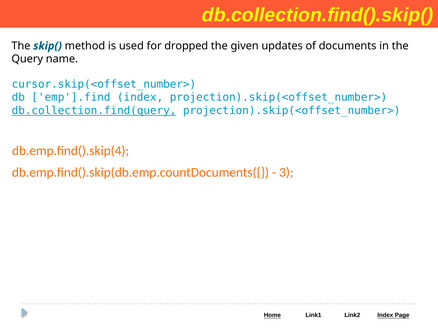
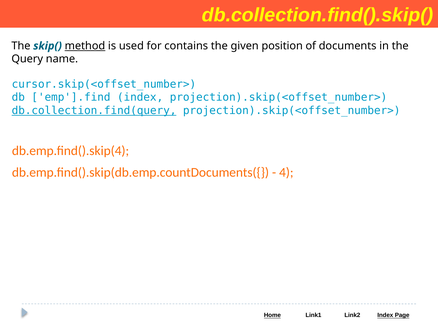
method underline: none -> present (85, 46)
dropped: dropped -> contains (186, 46)
updates: updates -> position (282, 46)
3: 3 -> 4 (286, 173)
